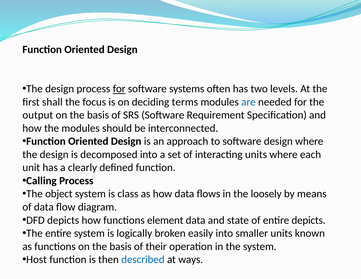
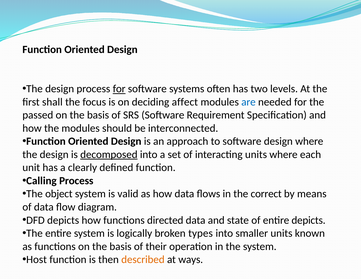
terms: terms -> affect (185, 102)
output: output -> passed (38, 115)
decomposed underline: none -> present (109, 154)
class: class -> valid (128, 194)
loosely: loosely -> correct (266, 194)
element: element -> directed (165, 220)
easily: easily -> types (201, 233)
described colour: blue -> orange (143, 259)
